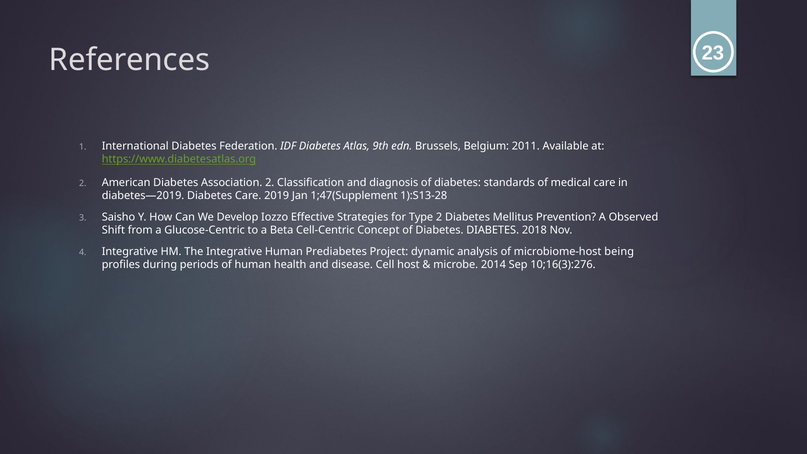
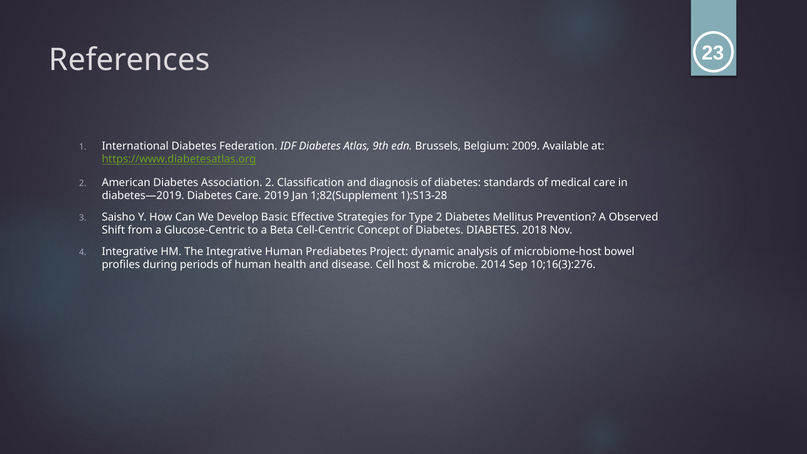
2011: 2011 -> 2009 (526, 146)
1;47(Supplement: 1;47(Supplement -> 1;82(Supplement (354, 196)
Iozzo: Iozzo -> Basic (275, 217)
being: being -> bowel (619, 252)
